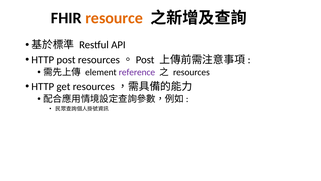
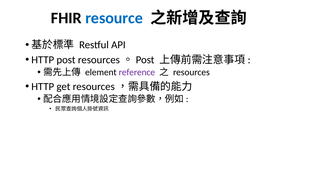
resource colour: orange -> blue (114, 18)
